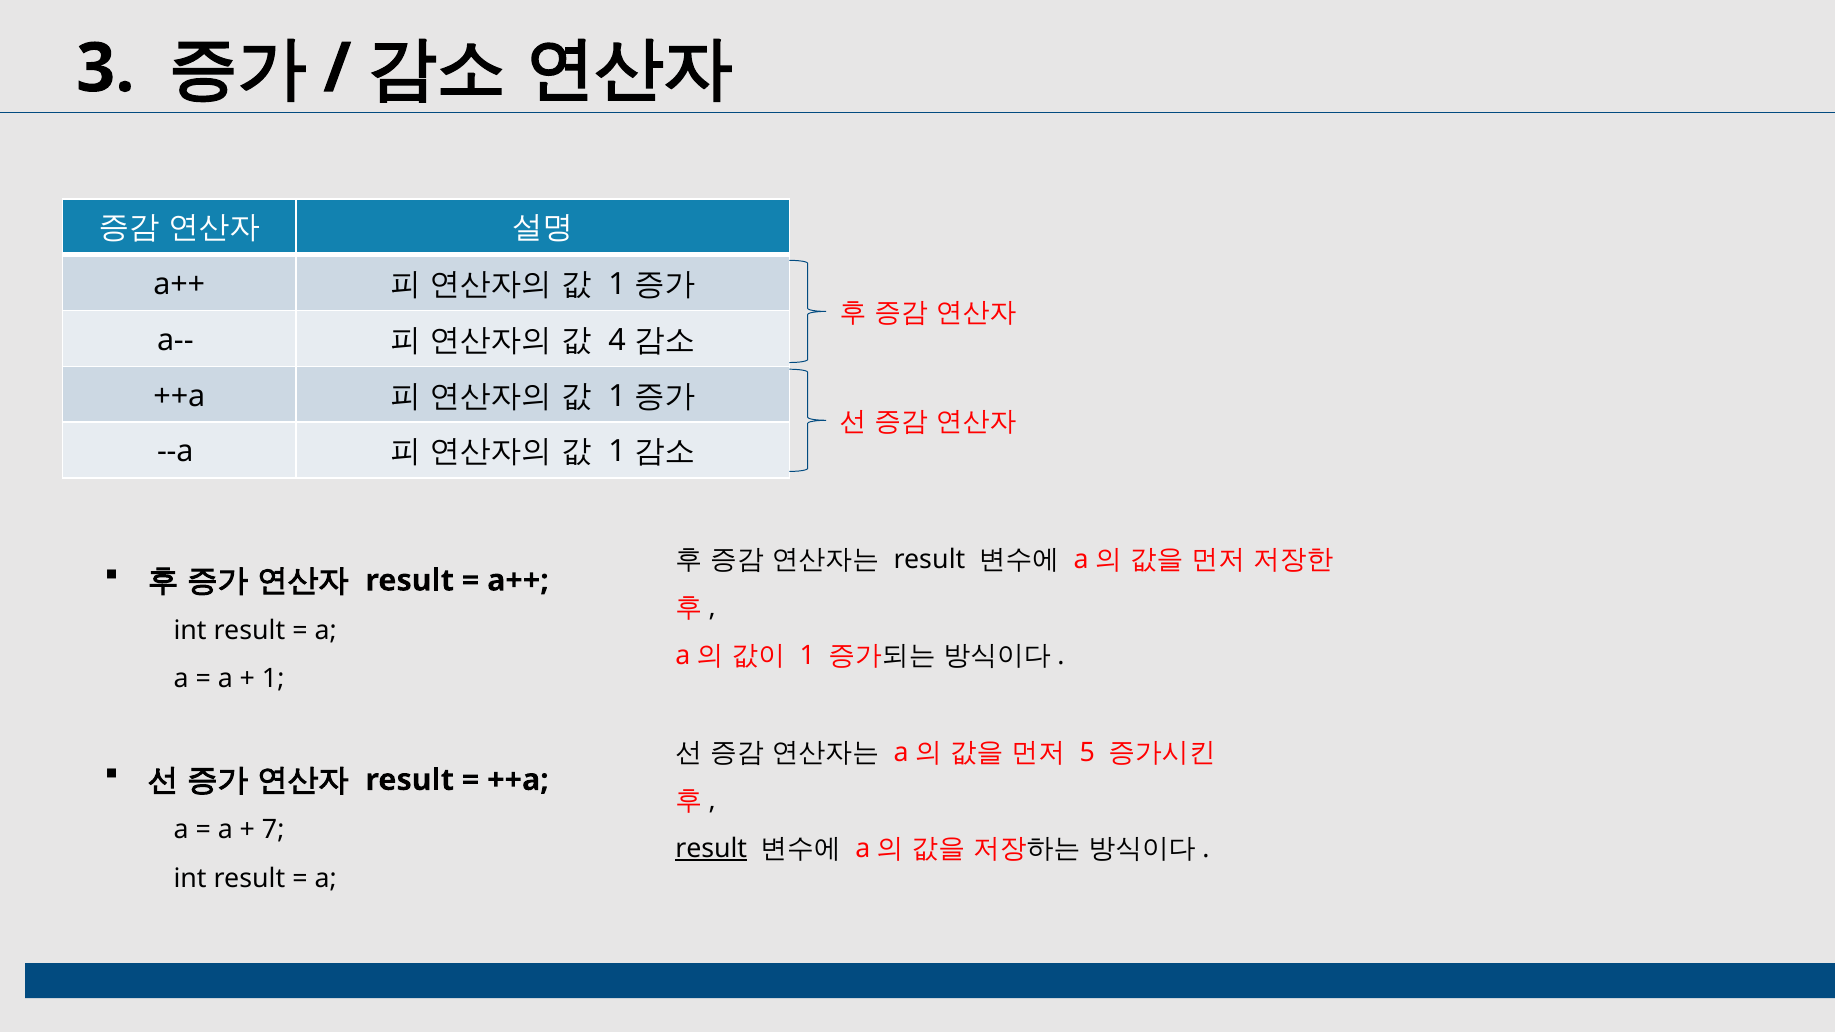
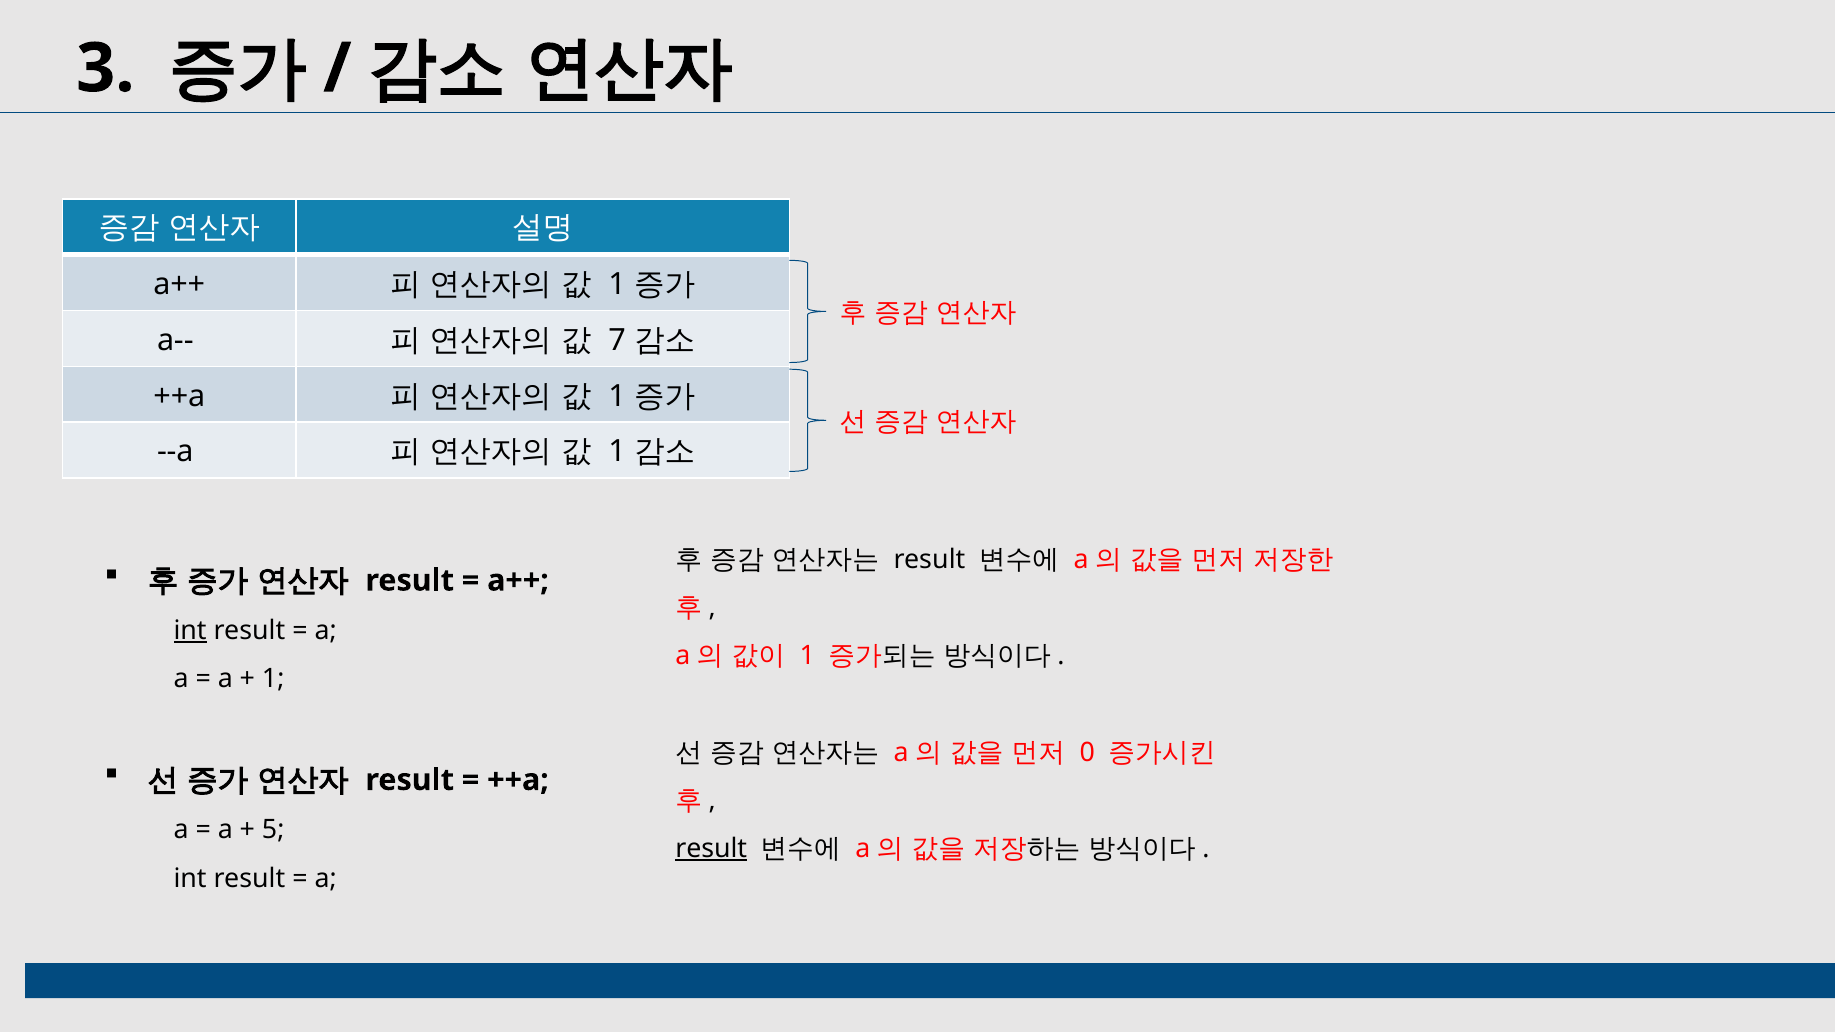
4: 4 -> 7 (617, 340)
int underline: none -> present (190, 631)
5: 5 -> 0 (1087, 753)
7: 7 -> 5 (273, 830)
